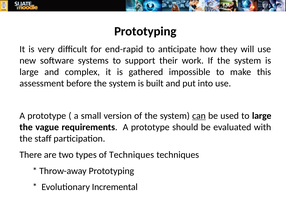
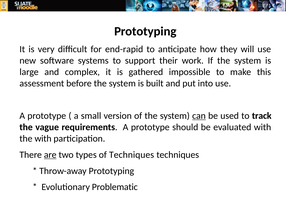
to large: large -> track (262, 116)
the staff: staff -> with (43, 139)
are underline: none -> present (50, 155)
Incremental: Incremental -> Problematic (115, 187)
